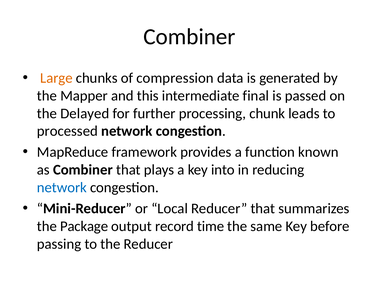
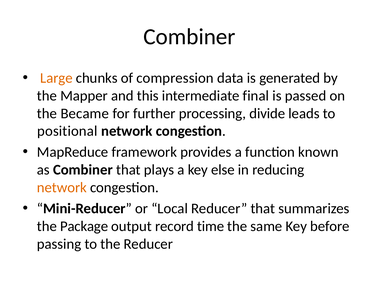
Delayed: Delayed -> Became (85, 113)
chunk: chunk -> divide (267, 113)
processed: processed -> positional (67, 131)
into: into -> else (223, 170)
network colour: blue -> orange (62, 188)
